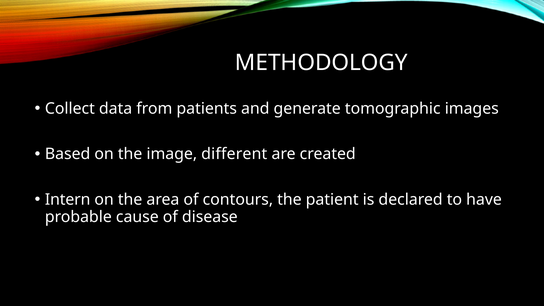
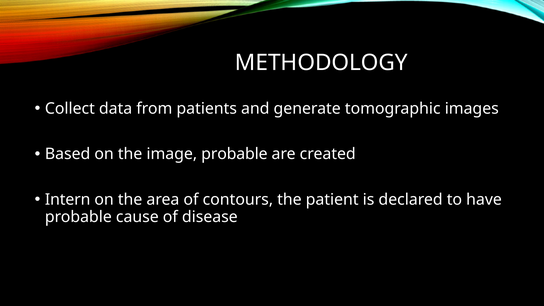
image different: different -> probable (234, 154)
